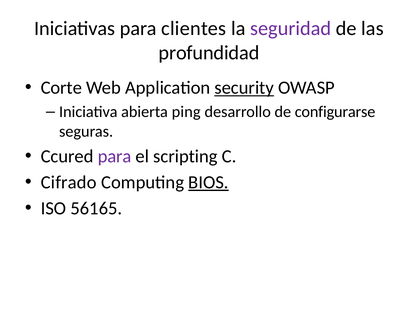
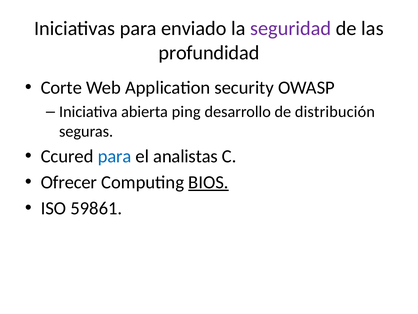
clientes: clientes -> enviado (194, 28)
security underline: present -> none (244, 88)
configurarse: configurarse -> distribución (335, 112)
para colour: purple -> blue (115, 156)
scripting: scripting -> analistas (186, 156)
Cifrado: Cifrado -> Ofrecer (69, 182)
56165: 56165 -> 59861 (96, 208)
